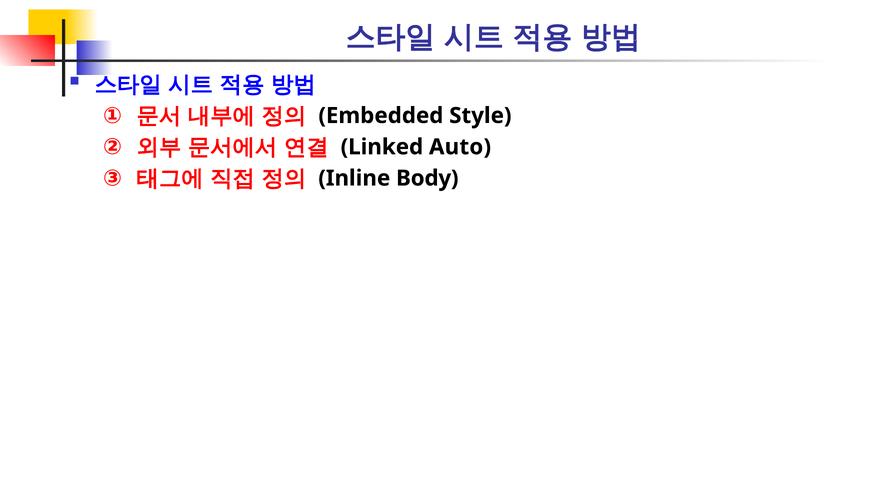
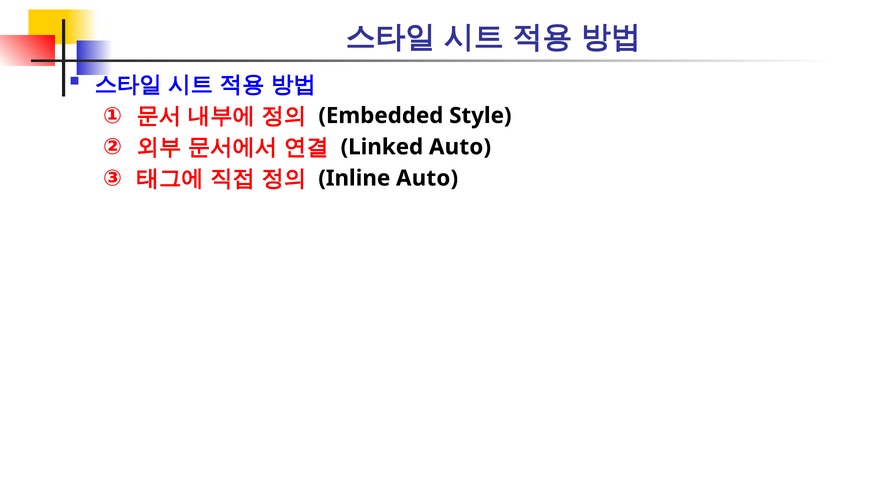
Inline Body: Body -> Auto (427, 178)
